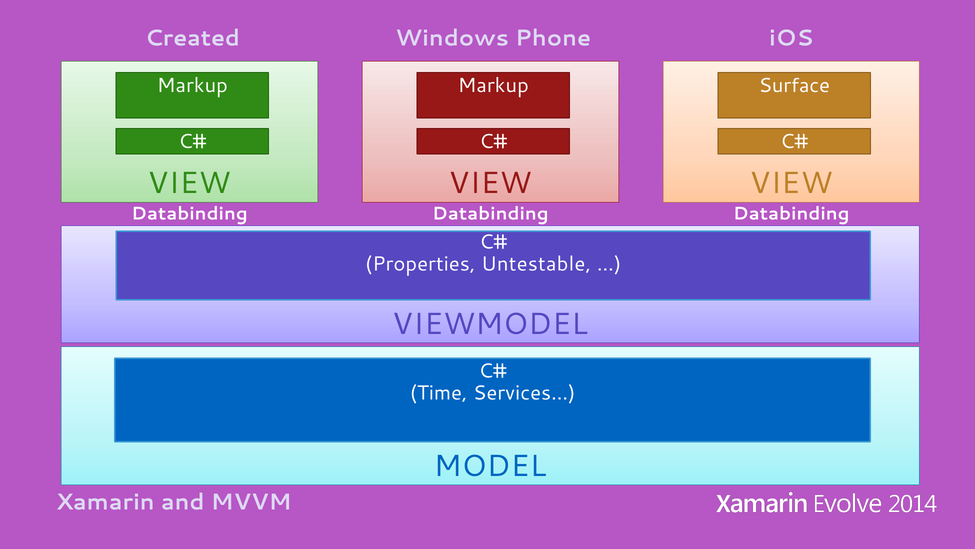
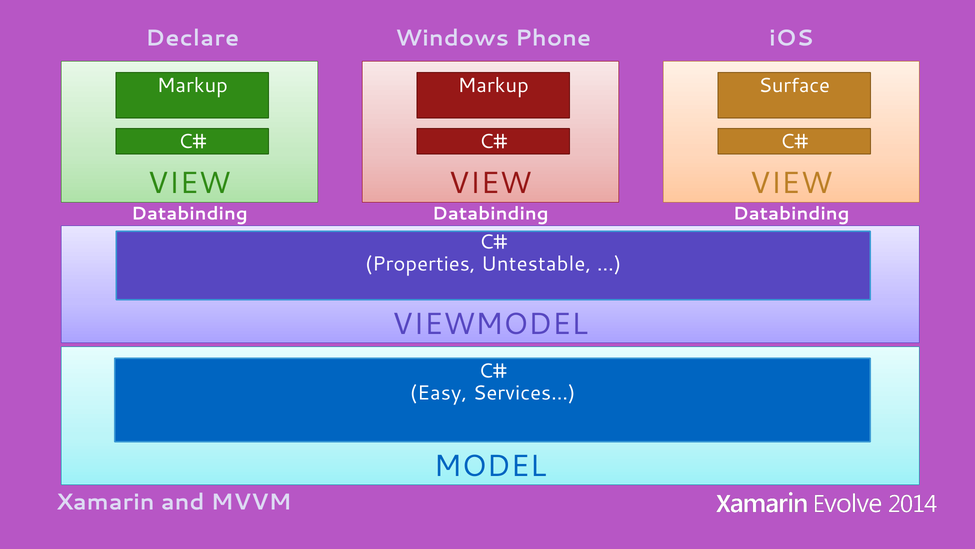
Created: Created -> Declare (192, 38)
Time: Time -> Easy (438, 393)
